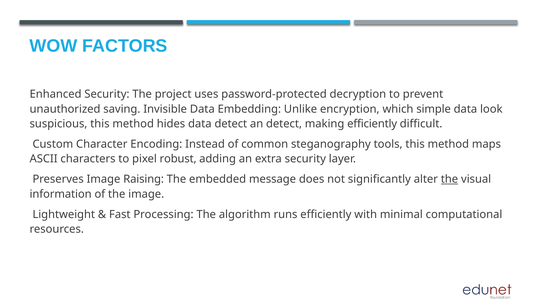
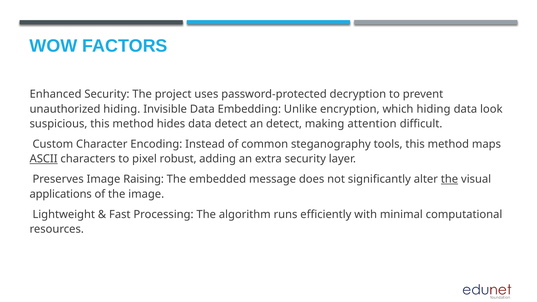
unauthorized saving: saving -> hiding (122, 109)
which simple: simple -> hiding (434, 109)
making efficiently: efficiently -> attention (372, 124)
ASCII underline: none -> present (44, 159)
information: information -> applications (61, 194)
